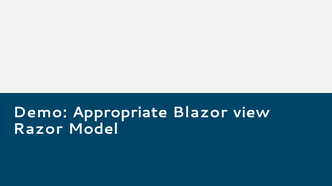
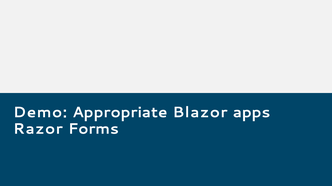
view: view -> apps (252, 113)
Model: Model -> Forms (93, 129)
